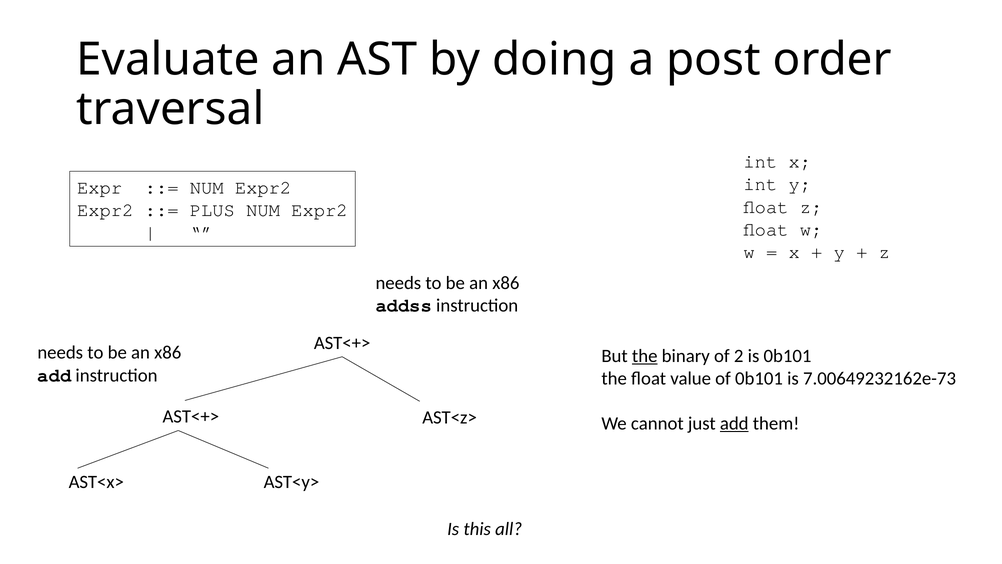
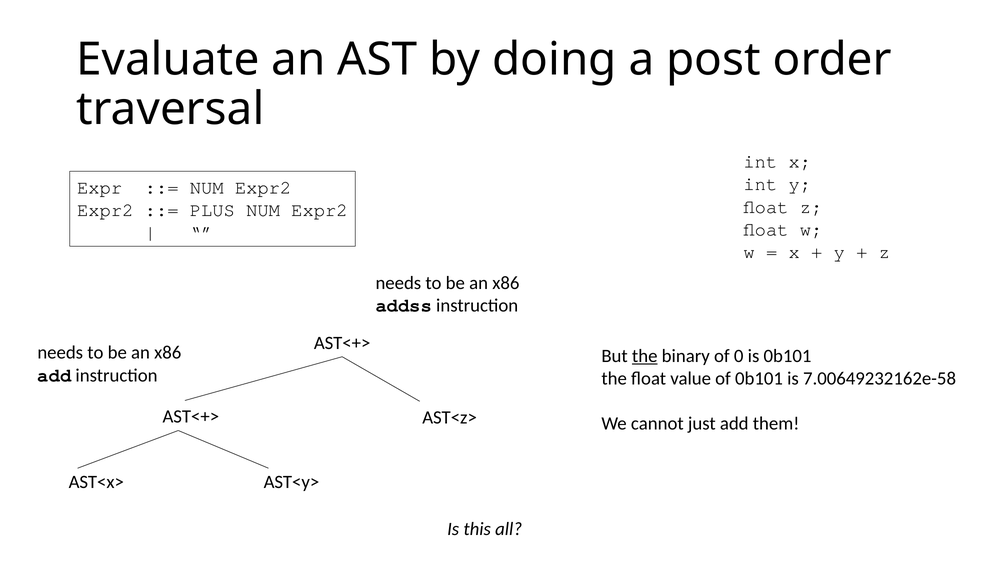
2: 2 -> 0 (739, 356)
7.00649232162e-73: 7.00649232162e-73 -> 7.00649232162e-58 (880, 378)
add underline: present -> none (734, 423)
